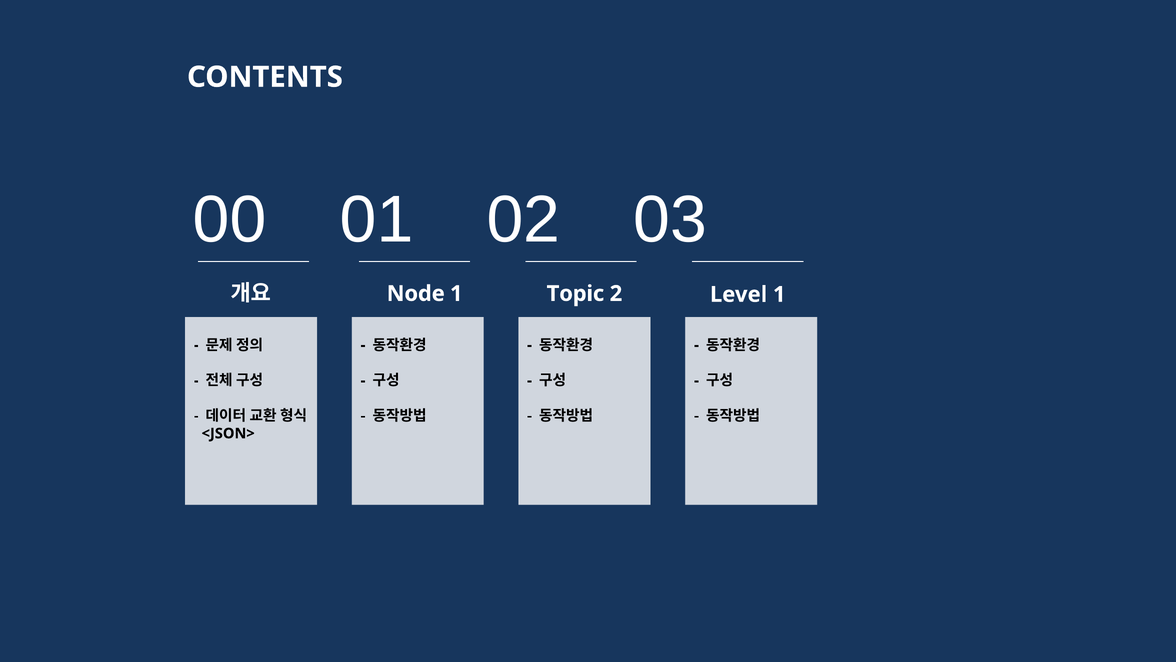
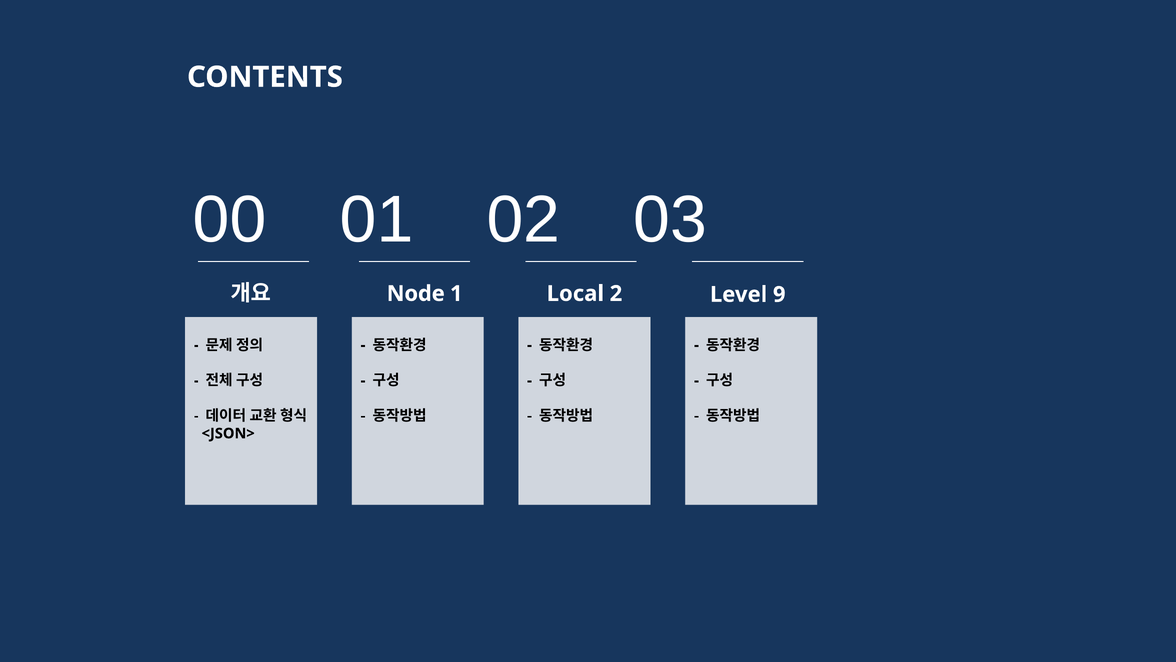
Topic: Topic -> Local (575, 293)
Level 1: 1 -> 9 (779, 294)
